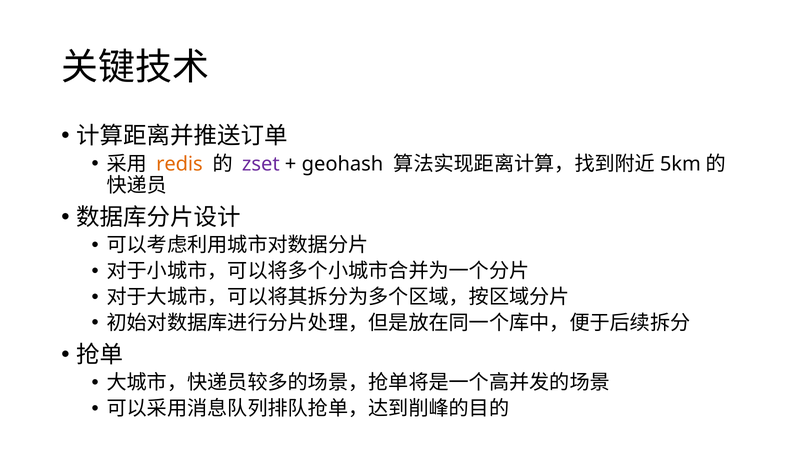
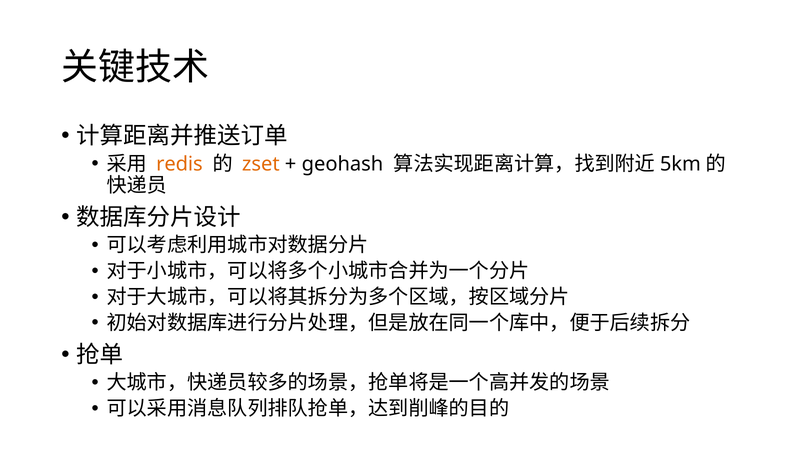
zset colour: purple -> orange (261, 164)
